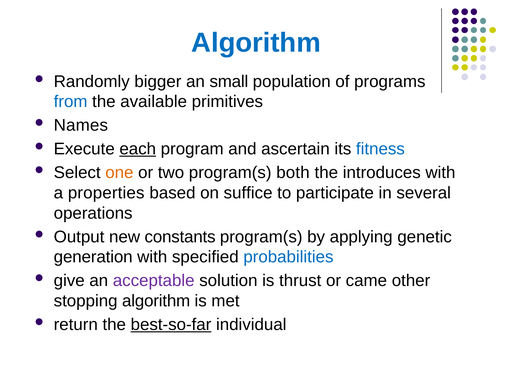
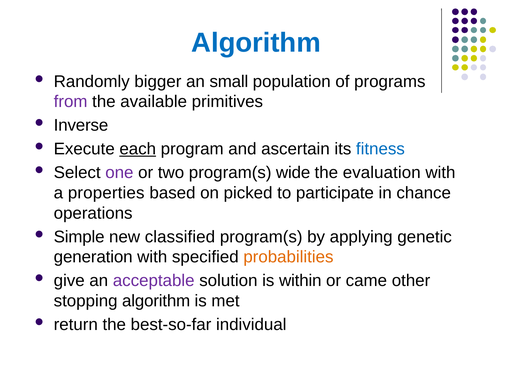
from colour: blue -> purple (71, 102)
Names: Names -> Inverse (81, 125)
one colour: orange -> purple (119, 173)
both: both -> wide (293, 173)
introduces: introduces -> evaluation (382, 173)
suffice: suffice -> picked (248, 193)
several: several -> chance (424, 193)
Output: Output -> Simple (79, 237)
constants: constants -> classified (180, 237)
probabilities colour: blue -> orange (288, 257)
thrust: thrust -> within (300, 281)
best-so-far underline: present -> none (171, 325)
